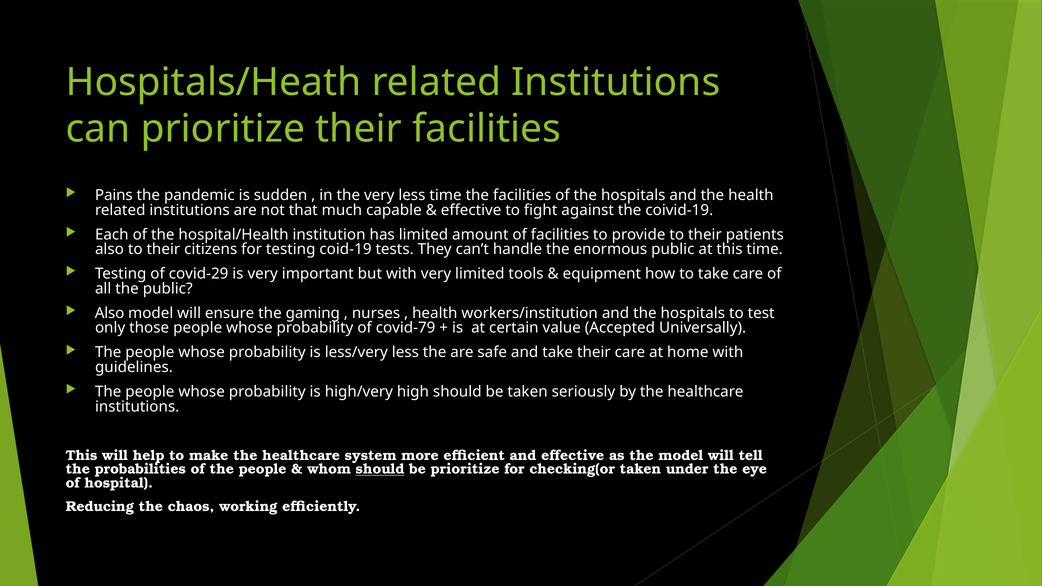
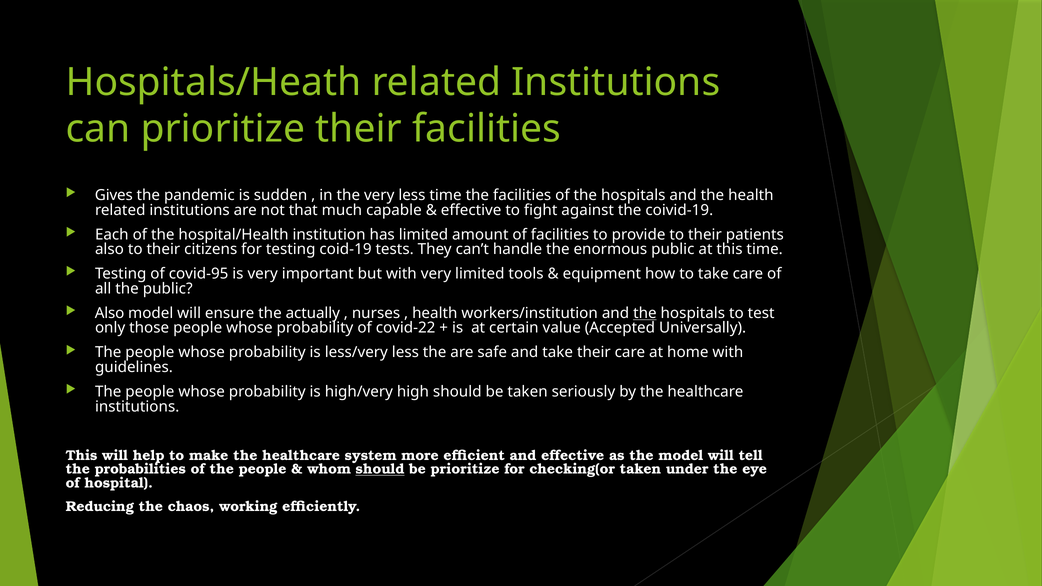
Pains: Pains -> Gives (114, 195)
covid-29: covid-29 -> covid-95 (199, 274)
gaming: gaming -> actually (313, 313)
the underline: none -> present (645, 313)
covid-79: covid-79 -> covid-22 (406, 328)
